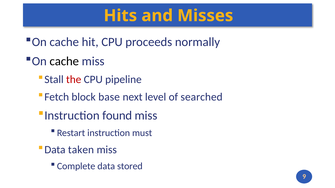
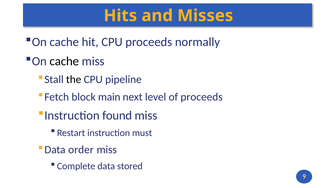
the colour: red -> black (74, 80)
base: base -> main (109, 97)
of searched: searched -> proceeds (202, 97)
taken: taken -> order (81, 150)
